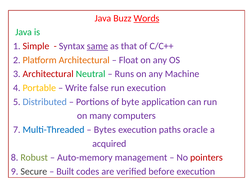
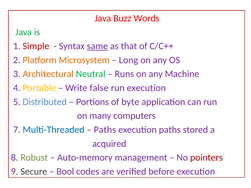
Words underline: present -> none (146, 18)
Platform Architectural: Architectural -> Microsystem (84, 60)
Float: Float -> Long (129, 60)
Architectural colour: red -> orange (48, 74)
Bytes: Bytes -> Paths (105, 130)
oracle: oracle -> stored (195, 130)
Built: Built -> Bool (65, 172)
